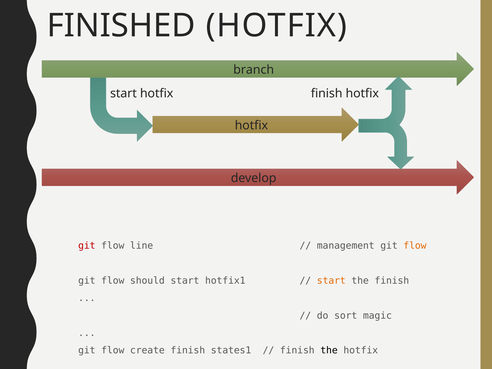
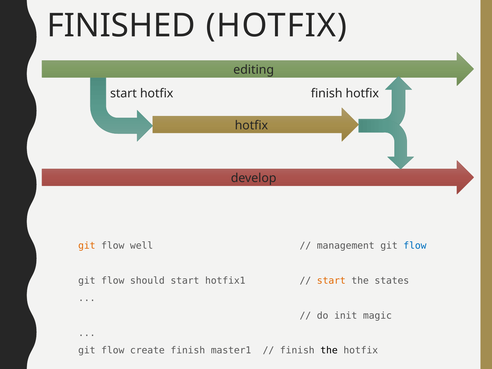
branch: branch -> editing (254, 70)
git colour: red -> orange (87, 246)
line: line -> well (142, 246)
flow colour: orange -> blue (415, 246)
the finish: finish -> states (392, 281)
sort: sort -> init (346, 316)
states1: states1 -> master1 (231, 350)
